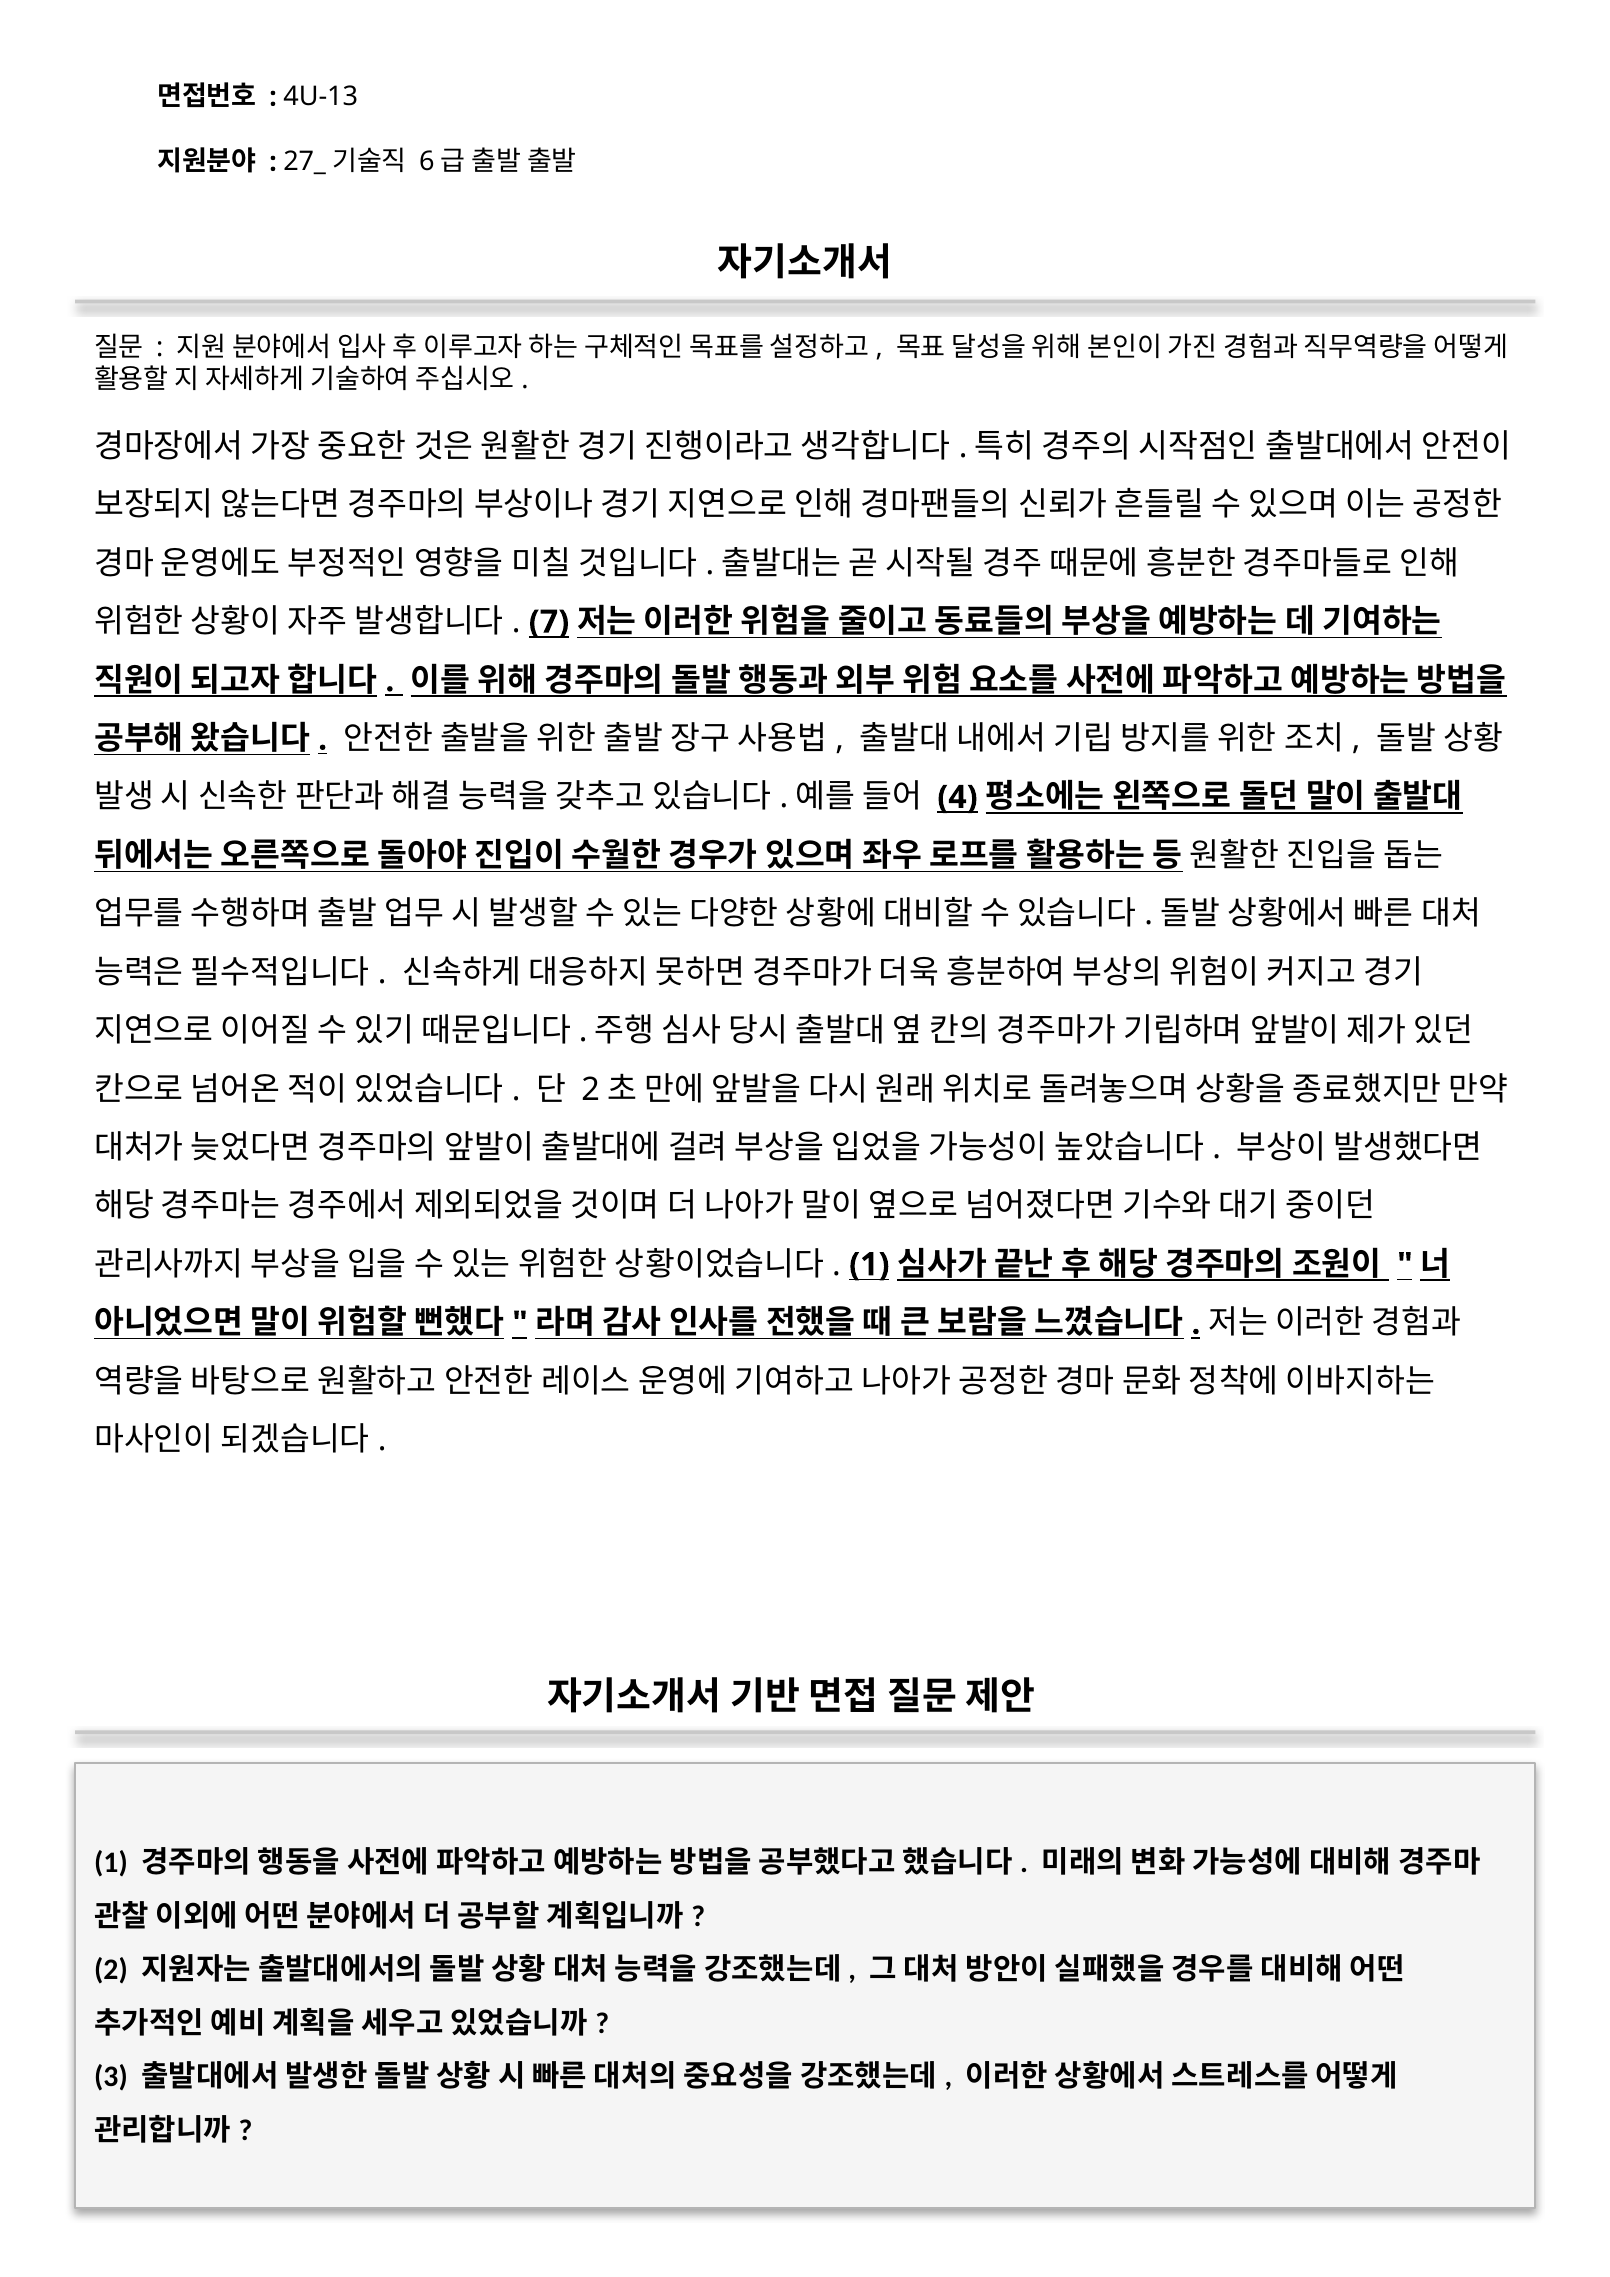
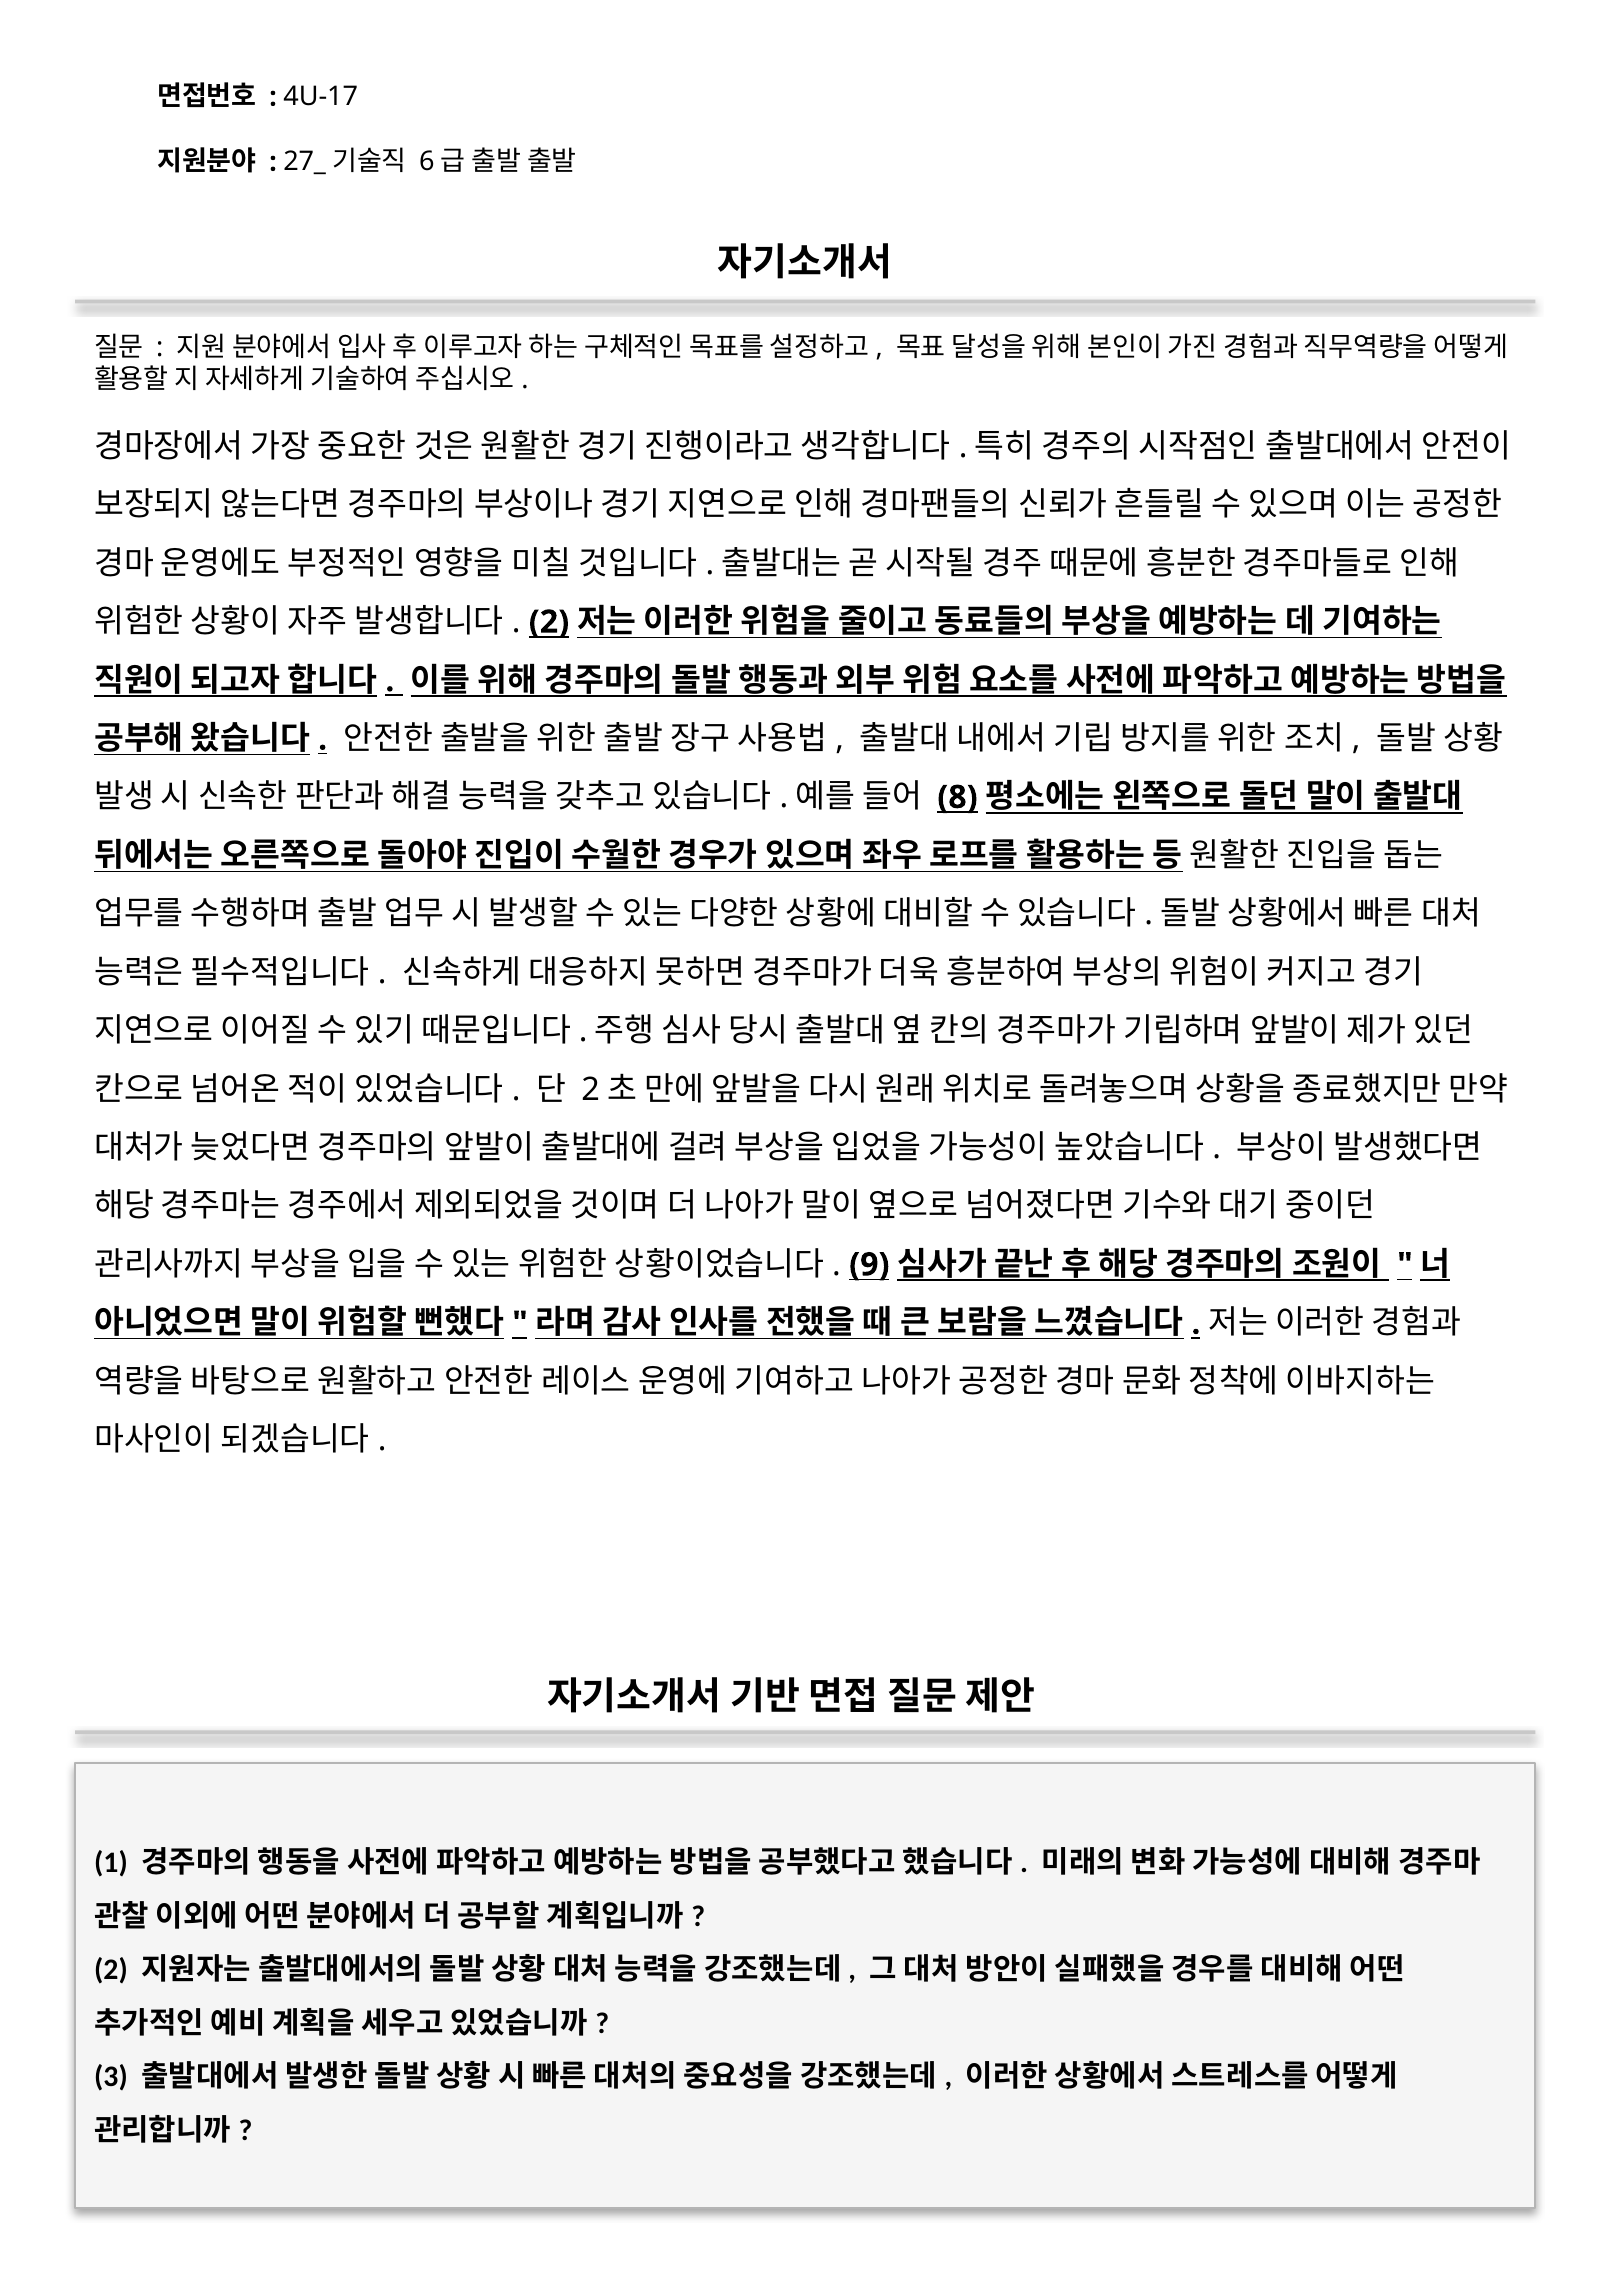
4U-13: 4U-13 -> 4U-17 (321, 97)
7: 7 -> 2 (549, 622)
4: 4 -> 8 (957, 797)
1: 1 -> 9 (869, 1265)
